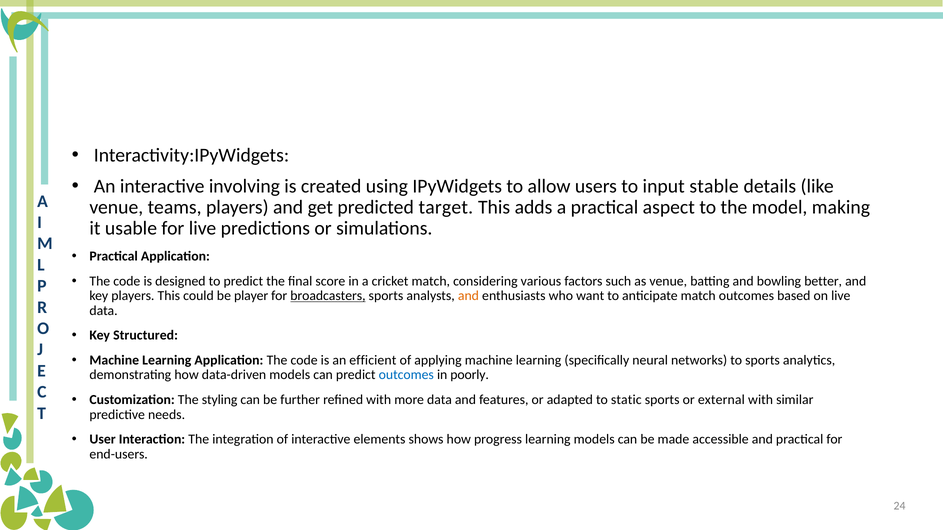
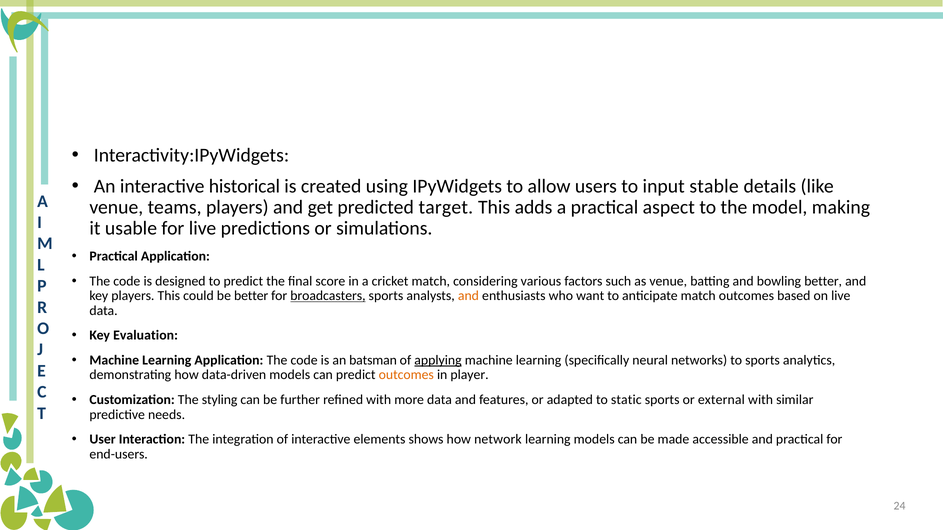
involving: involving -> historical (244, 186)
be player: player -> better (251, 296)
Structured: Structured -> Evaluation (146, 336)
efficient: efficient -> batsman (373, 360)
applying underline: none -> present (438, 360)
outcomes colour: blue -> orange (406, 375)
poorly: poorly -> player (470, 375)
progress: progress -> network (498, 440)
